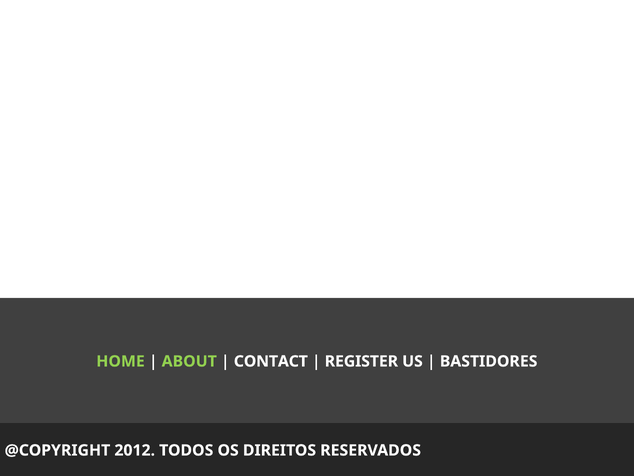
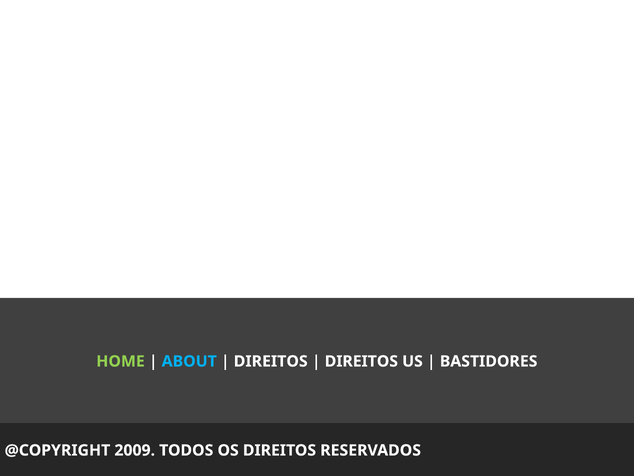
ABOUT colour: light green -> light blue (189, 361)
CONTACT: CONTACT -> DIREITOS (271, 361)
REGISTER: REGISTER -> DIREITOS (361, 361)
2012: 2012 -> 2009 (135, 450)
